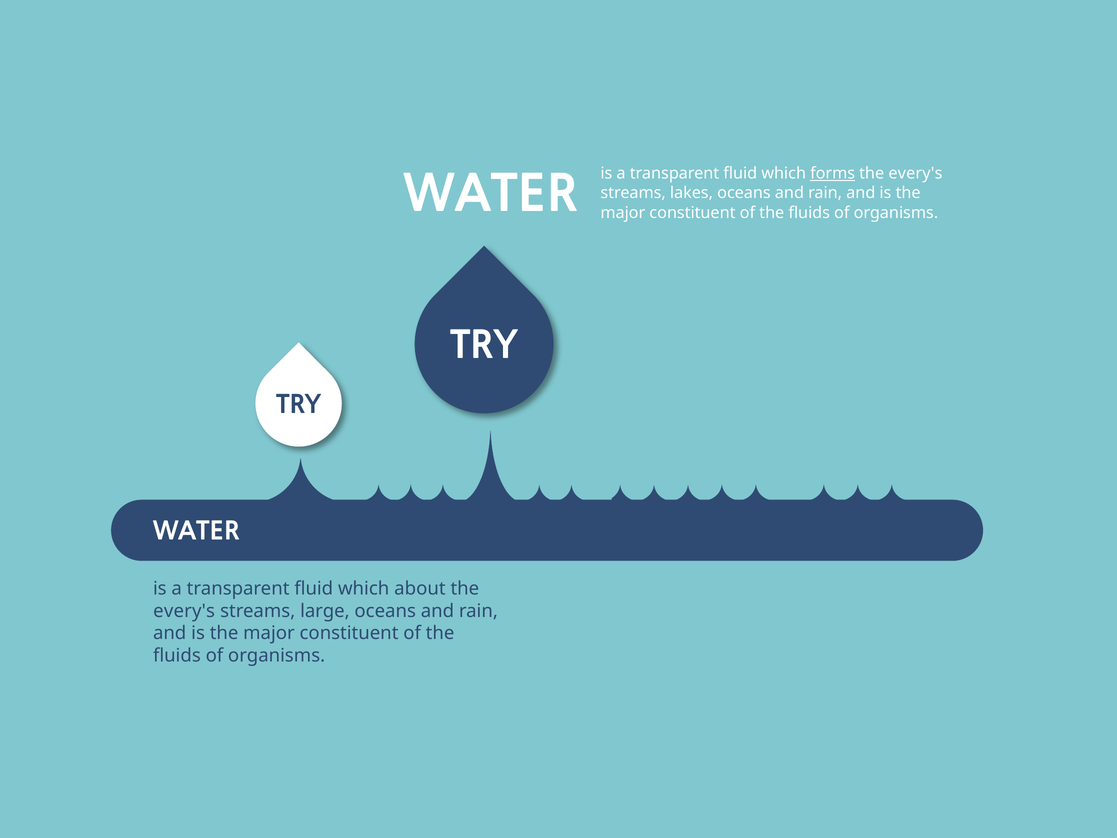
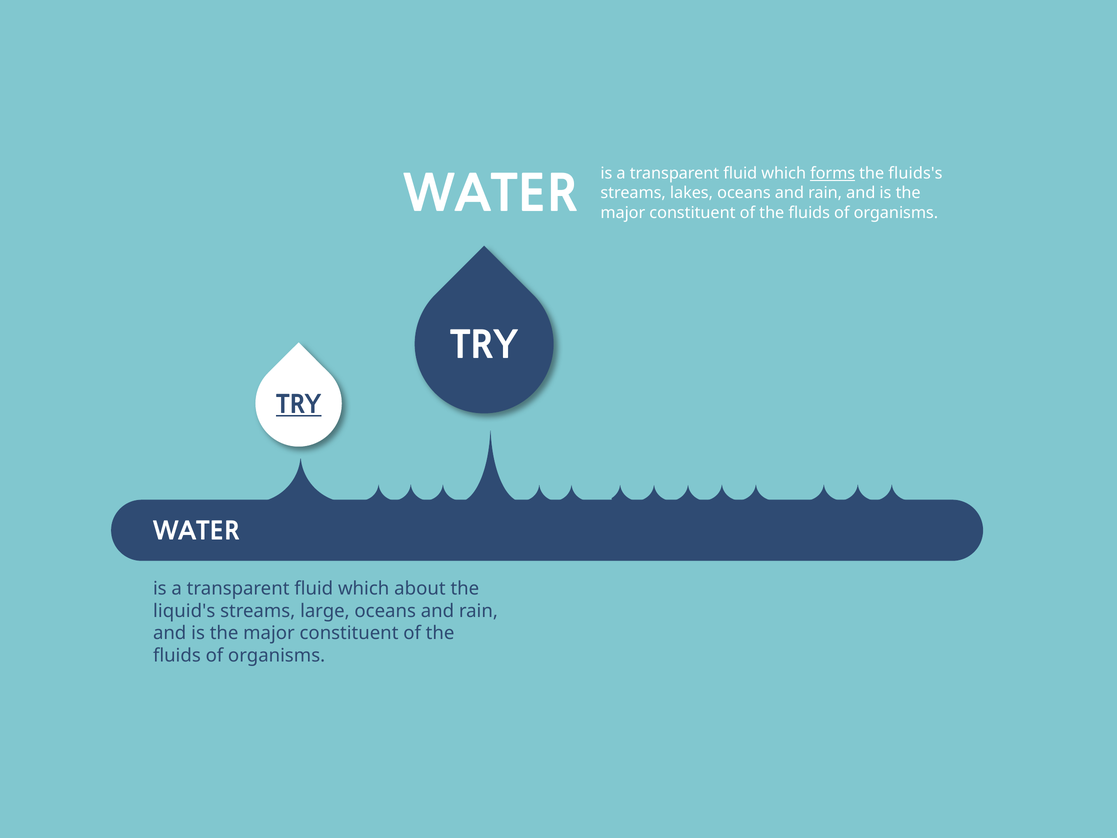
every's: every's -> fluids's (915, 174)
TRY underline: none -> present (299, 405)
every's: every's -> liquid's (184, 611)
